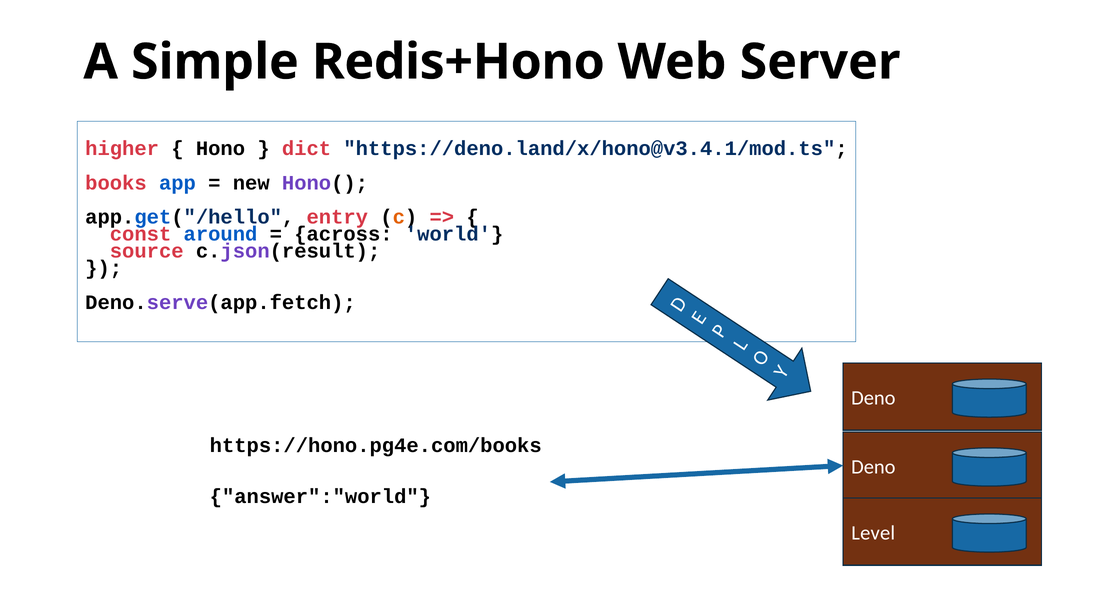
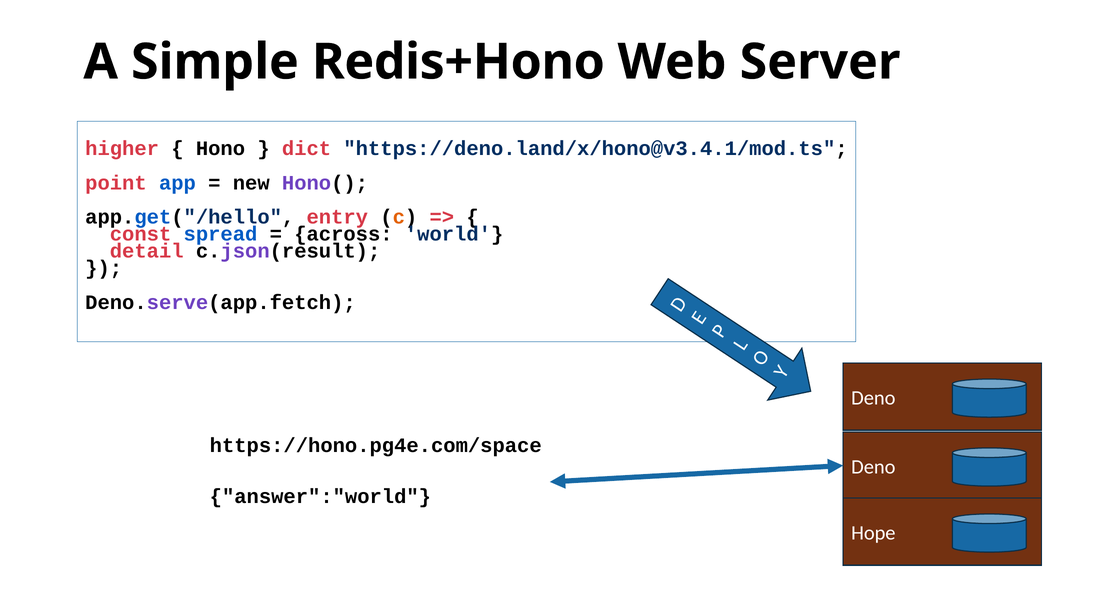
books: books -> point (116, 183)
around: around -> spread (220, 234)
source: source -> detail (147, 251)
https://hono.pg4e.com/books: https://hono.pg4e.com/books -> https://hono.pg4e.com/space (376, 445)
Level: Level -> Hope (873, 533)
